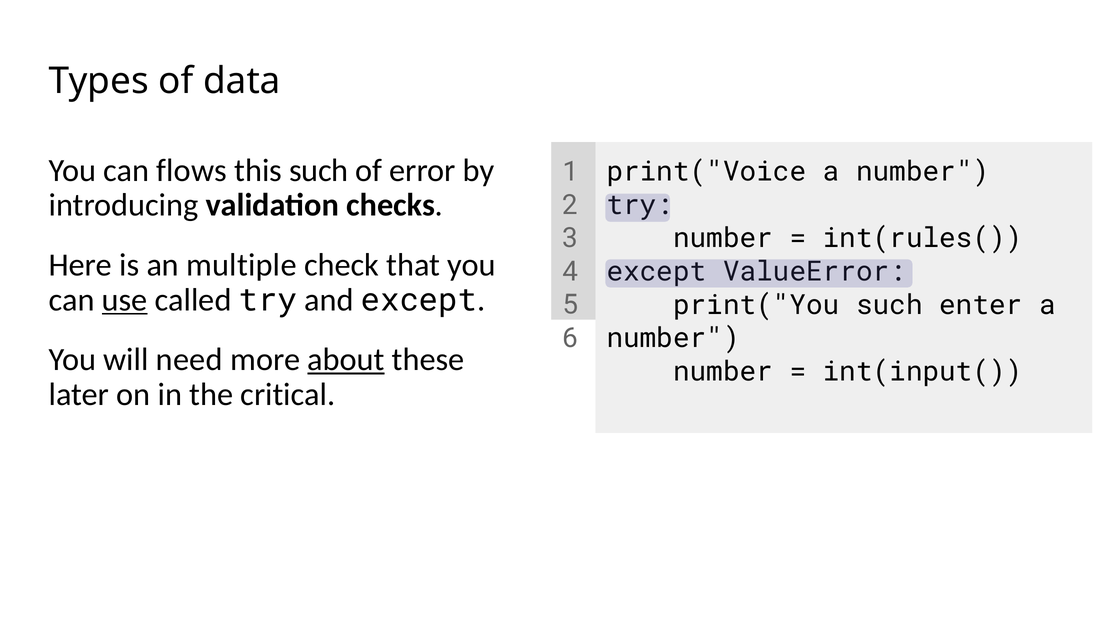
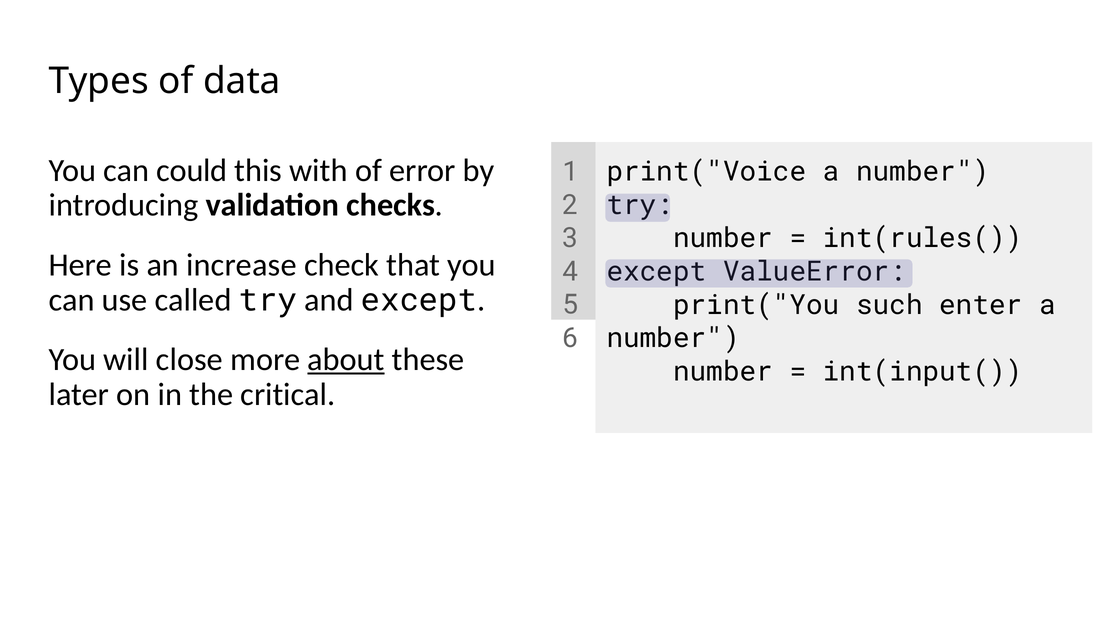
flows: flows -> could (192, 170)
this such: such -> with (319, 170)
multiple: multiple -> increase (241, 265)
use underline: present -> none (125, 300)
need: need -> close (189, 359)
